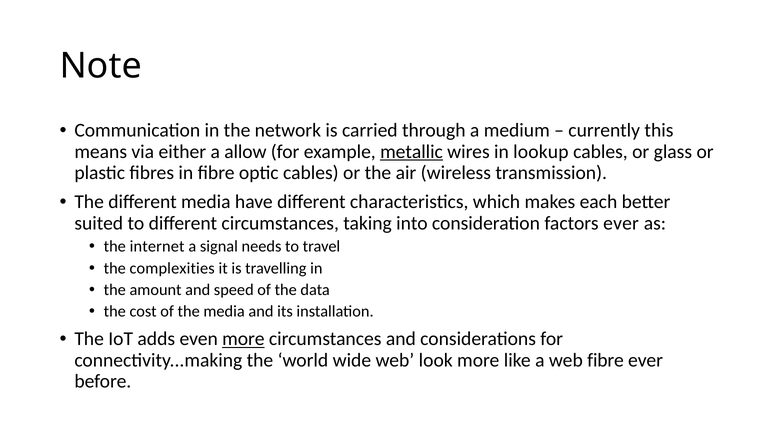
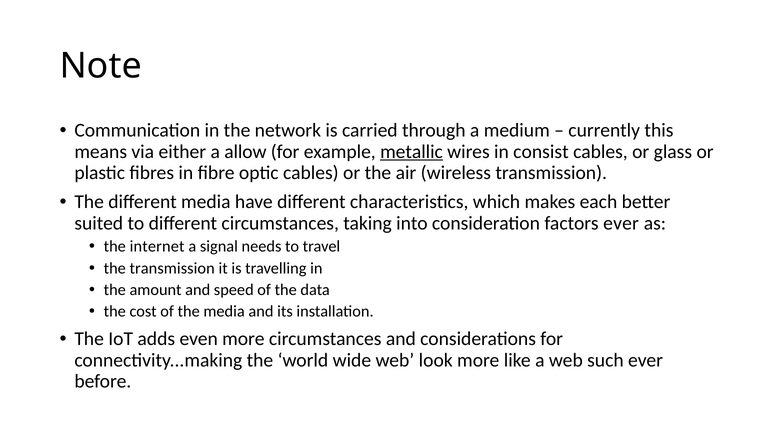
lookup: lookup -> consist (541, 152)
the complexities: complexities -> transmission (172, 268)
more underline: present -> none (243, 339)
web fibre: fibre -> such (605, 360)
